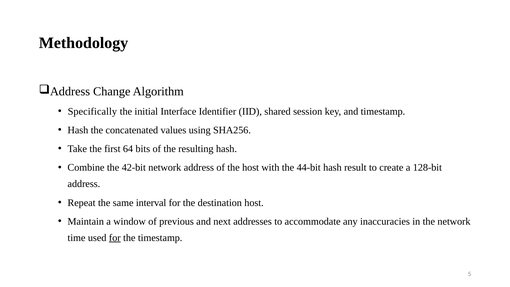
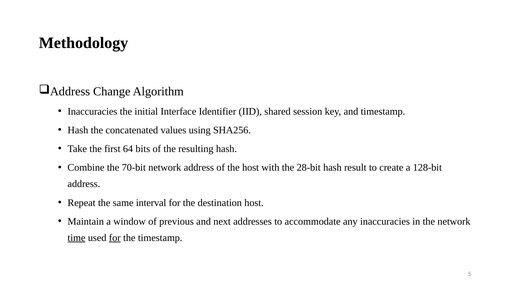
Specifically: Specifically -> Inaccuracies (92, 111)
42-bit: 42-bit -> 70-bit (134, 168)
44-bit: 44-bit -> 28-bit (309, 168)
time underline: none -> present (76, 238)
